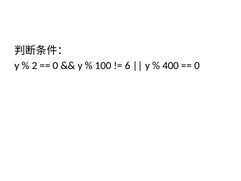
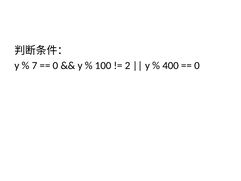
2: 2 -> 7 (35, 66)
6: 6 -> 2 (128, 66)
